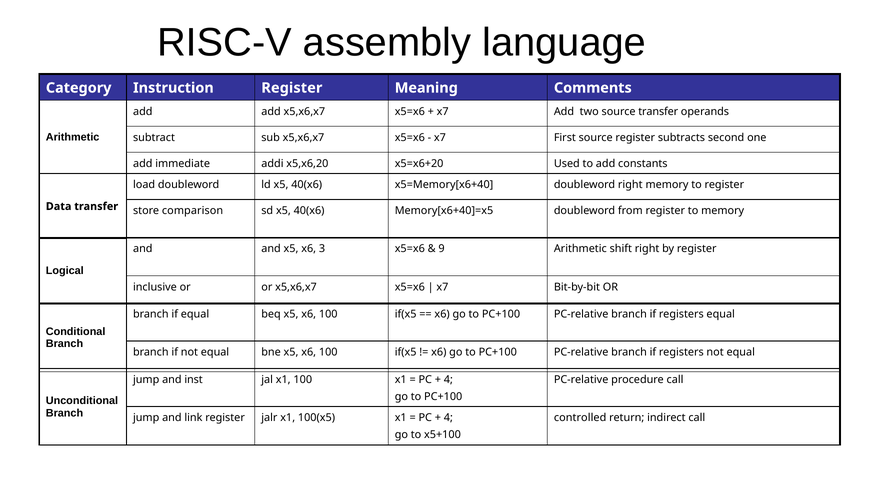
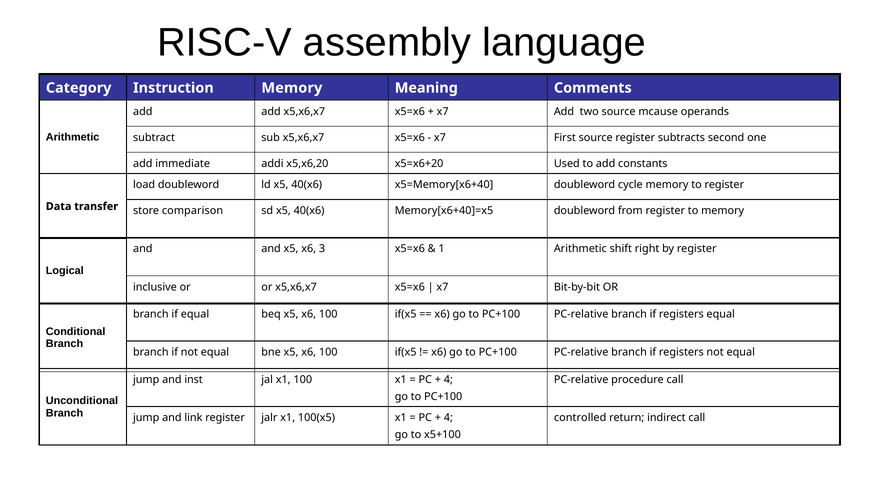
Instruction Register: Register -> Memory (292, 88)
source transfer: transfer -> mcause (658, 111)
doubleword right: right -> cycle (630, 185)
9: 9 -> 1 (442, 249)
